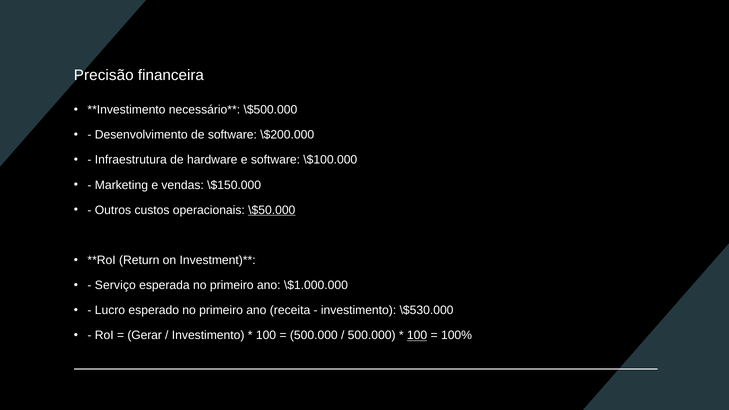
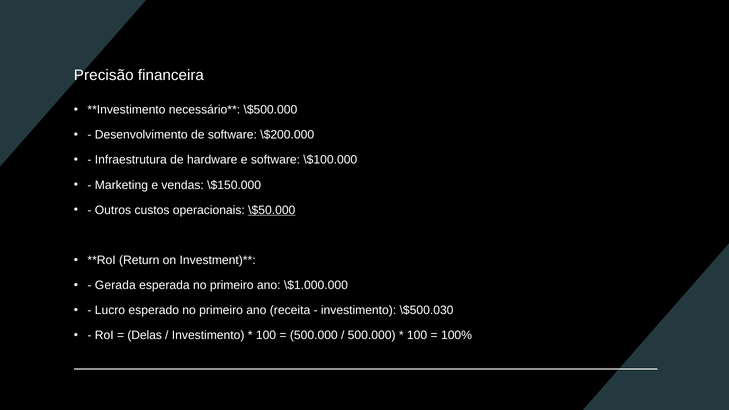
Serviço: Serviço -> Gerada (115, 285)
\$530.000: \$530.000 -> \$500.030 (427, 310)
Gerar: Gerar -> Delas (145, 336)
100 underline: present -> none (417, 336)
